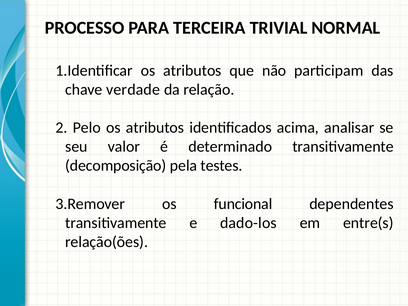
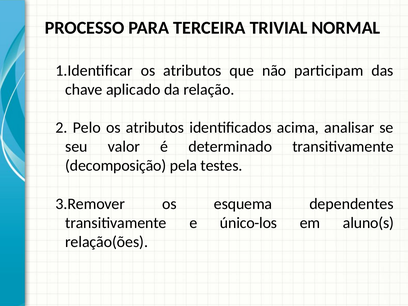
verdade: verdade -> aplicado (133, 89)
funcional: funcional -> esquema (243, 204)
dado-los: dado-los -> único-los (249, 223)
entre(s: entre(s -> aluno(s (368, 223)
